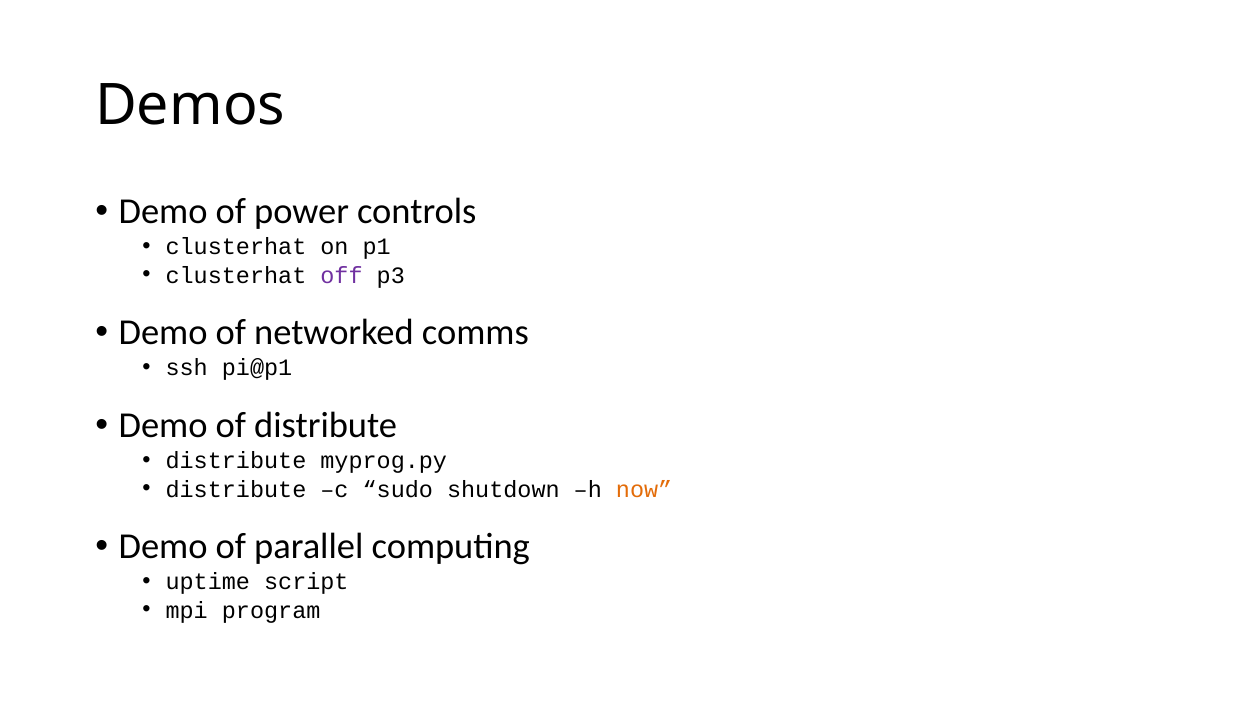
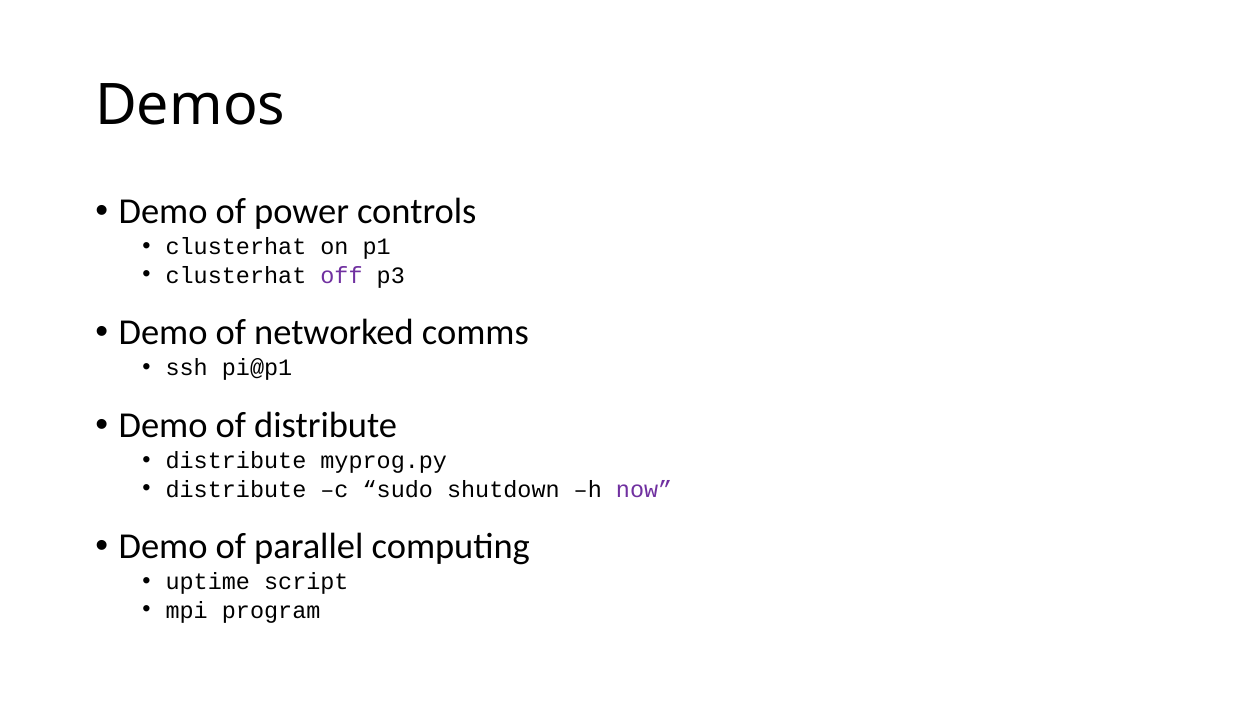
now colour: orange -> purple (644, 489)
